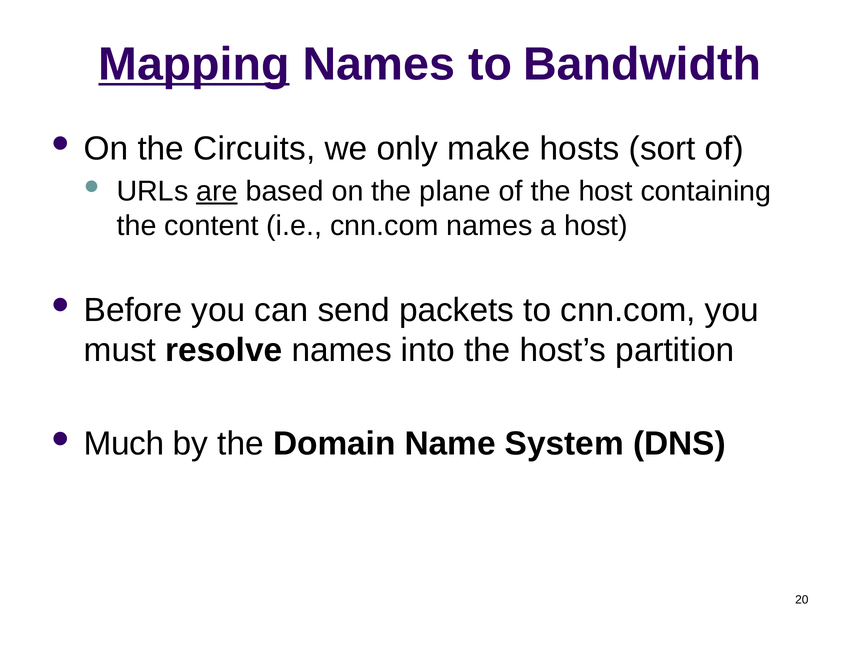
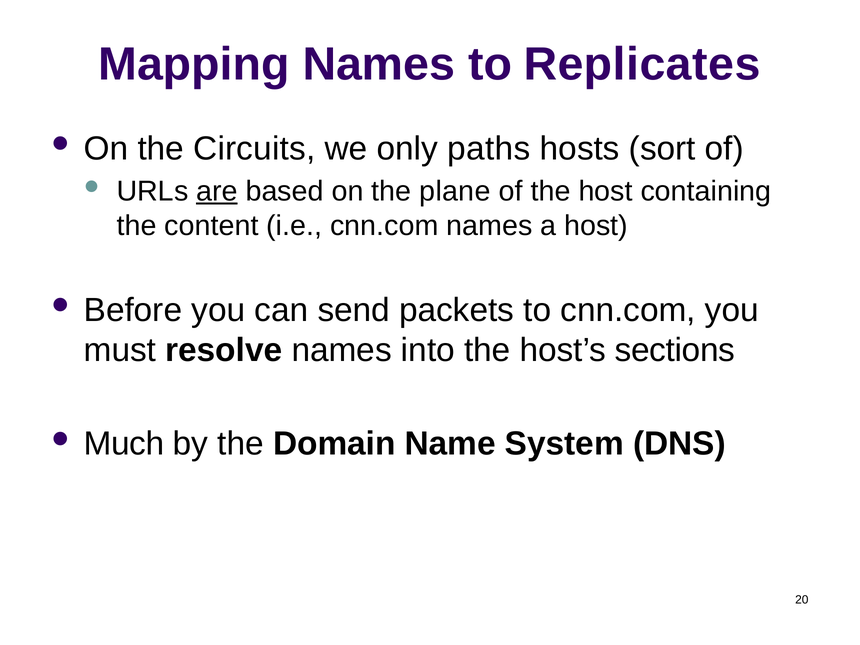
Mapping underline: present -> none (194, 64)
Bandwidth: Bandwidth -> Replicates (642, 64)
make: make -> paths (489, 149)
partition: partition -> sections (675, 350)
